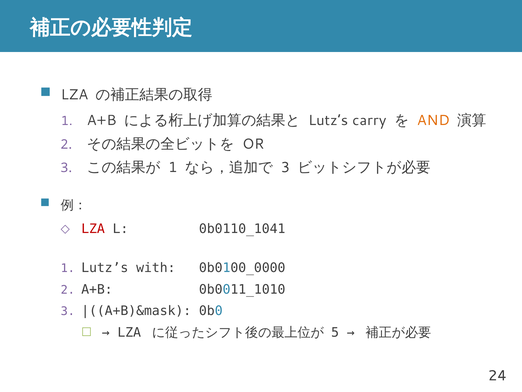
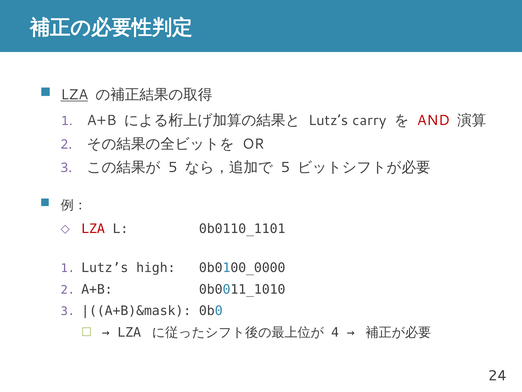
LZA underline: none -> present (74, 95)
AND colour: orange -> red (433, 120)
1: 1 -> 5 (173, 167)
3: 3 -> 5 (285, 167)
0b0110_1041: 0b0110_1041 -> 0b0110_1101 (242, 229)
with: with -> high (156, 267)
5: 5 -> 4 (335, 332)
